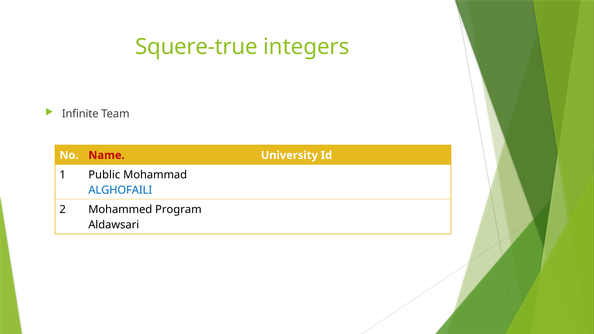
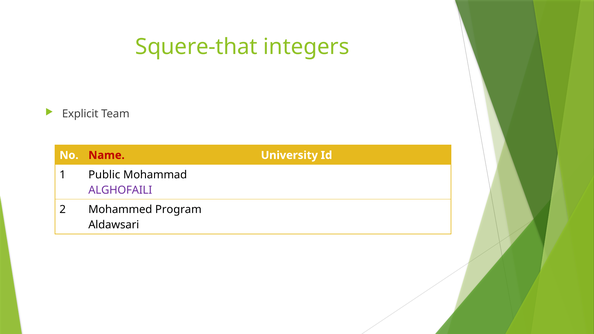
Squere-true: Squere-true -> Squere-that (196, 47)
Infinite: Infinite -> Explicit (80, 114)
ALGHOFAILI colour: blue -> purple (120, 190)
